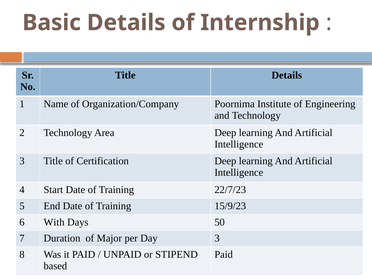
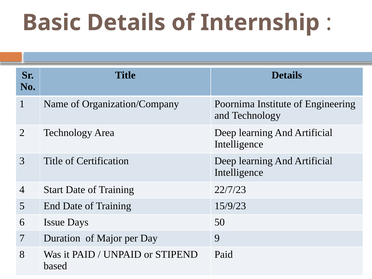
With: With -> Issue (54, 222)
Day 3: 3 -> 9 (217, 238)
